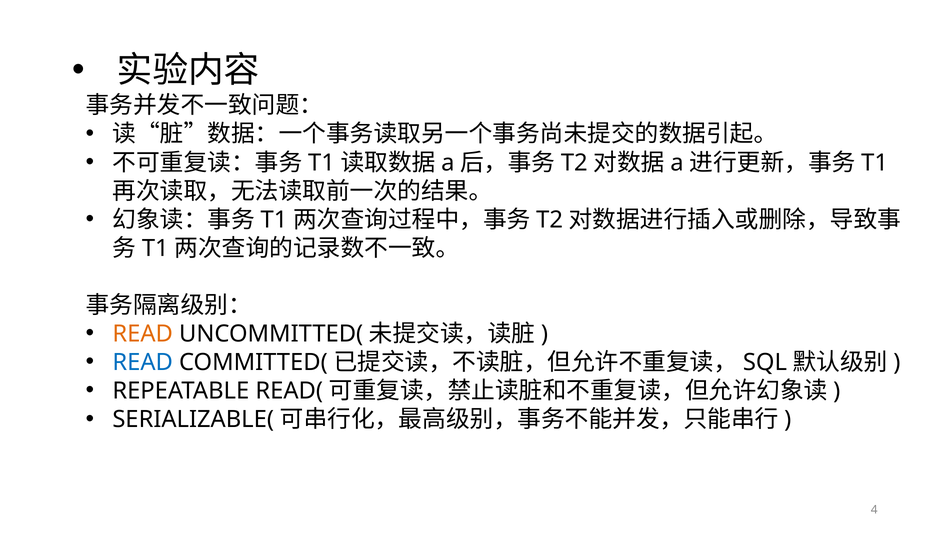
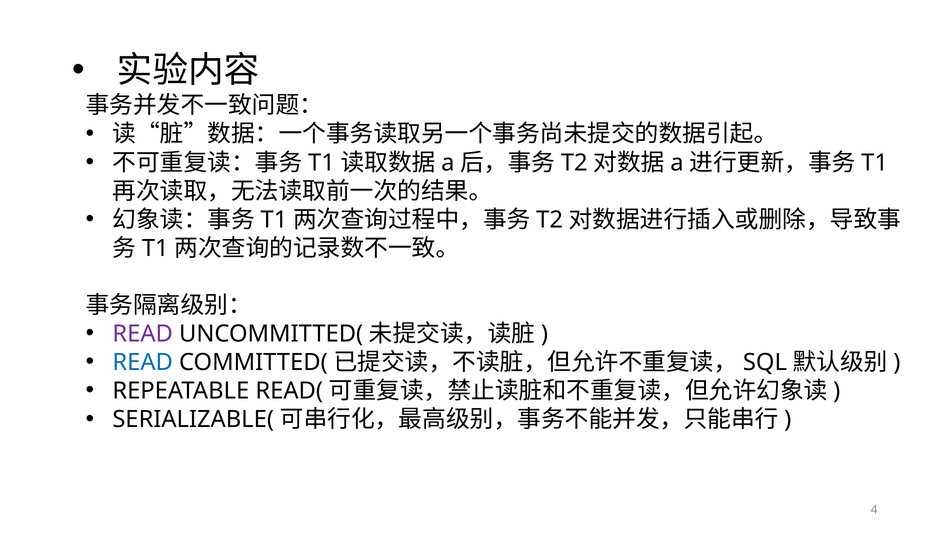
READ colour: orange -> purple (143, 333)
